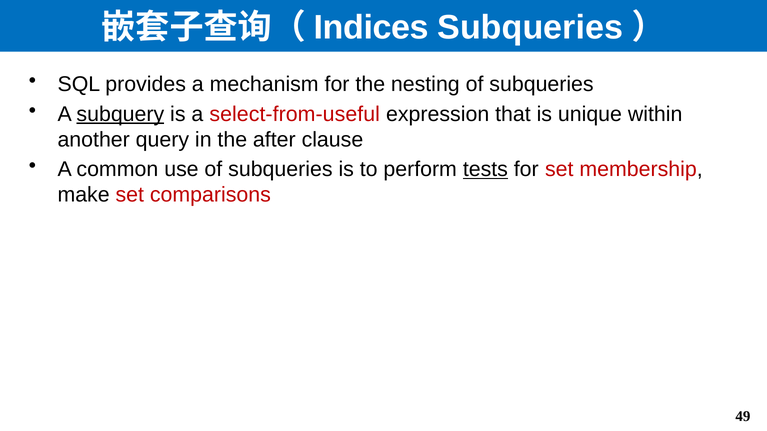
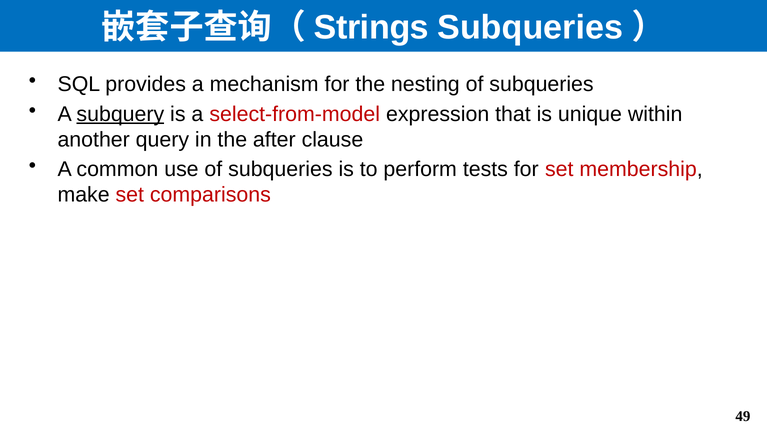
Indices: Indices -> Strings (371, 27)
select-from-useful: select-from-useful -> select-from-model (295, 114)
tests underline: present -> none (485, 170)
